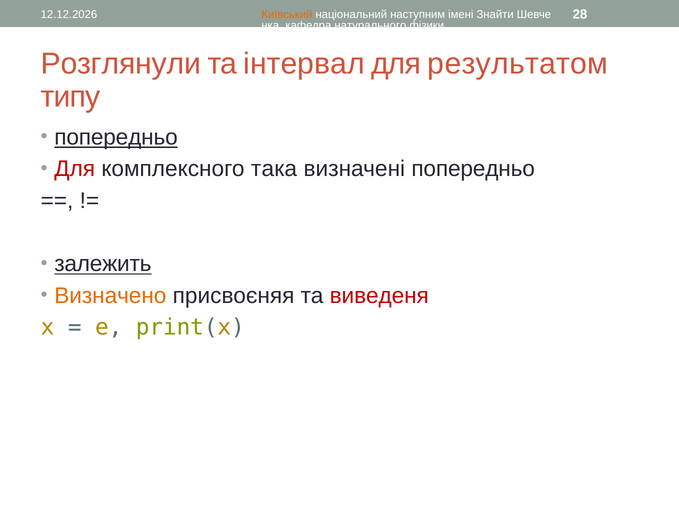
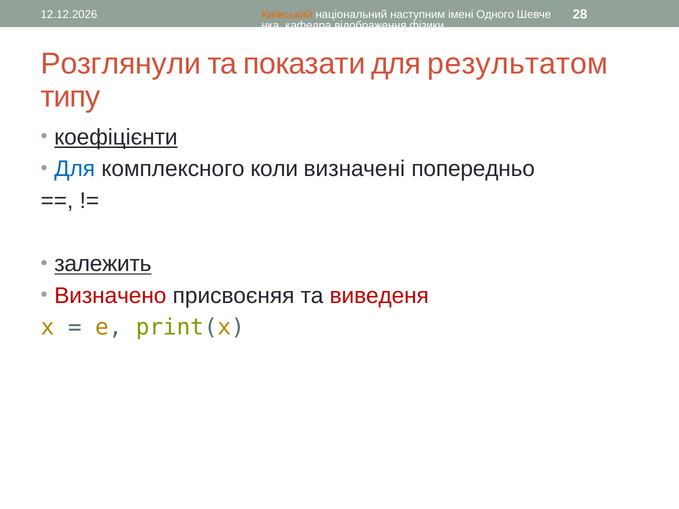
Знайти: Знайти -> Одного (495, 14)
натурального: натурального -> відображення (370, 26)
інтервал: інтервал -> показати (304, 64)
попередньо: попередньо -> коефіцієнти (116, 137)
Для colour: red -> blue (75, 169)
така: така -> коли (274, 169)
Визначено colour: orange -> red (110, 296)
